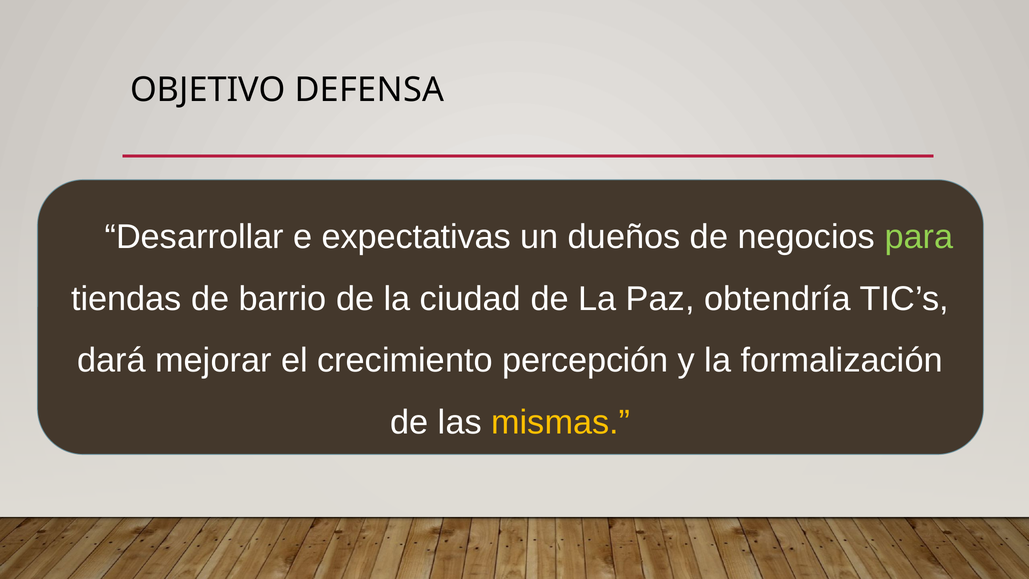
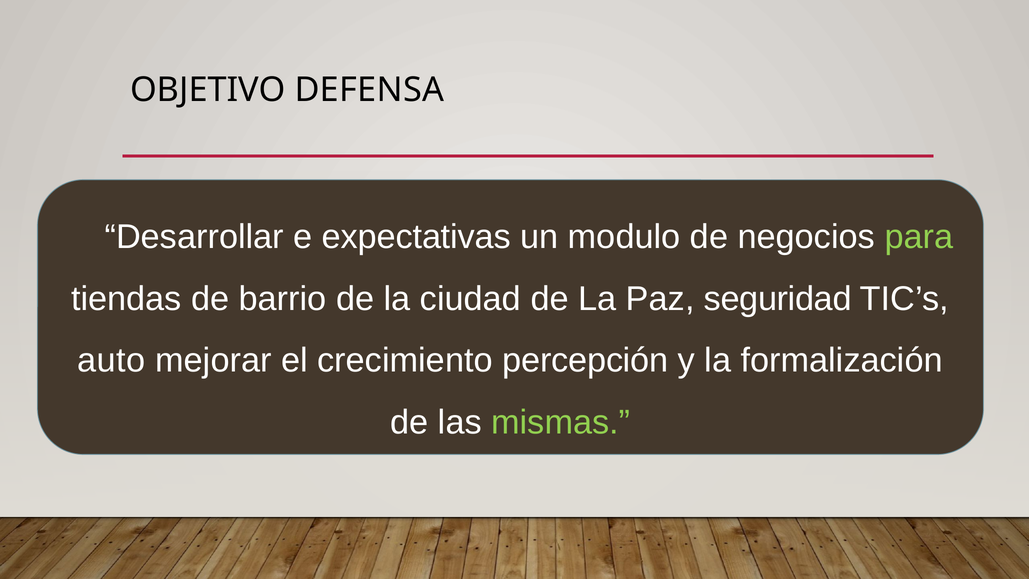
dueños: dueños -> modulo (624, 237)
obtendría: obtendría -> seguridad (778, 299)
dará: dará -> auto (111, 361)
mismas colour: yellow -> light green (561, 422)
